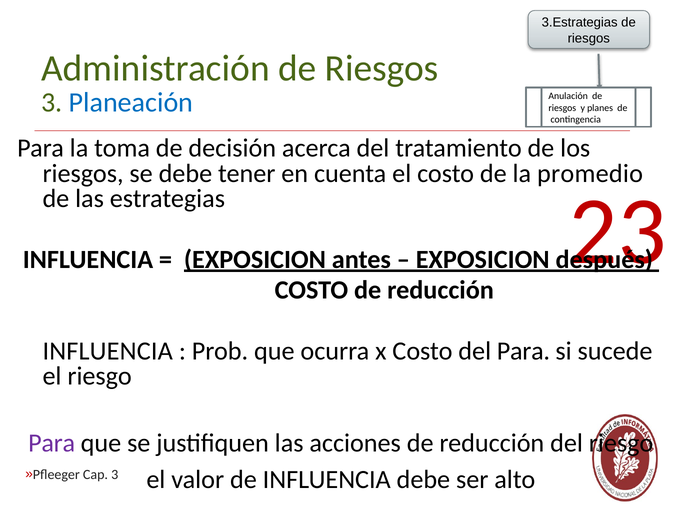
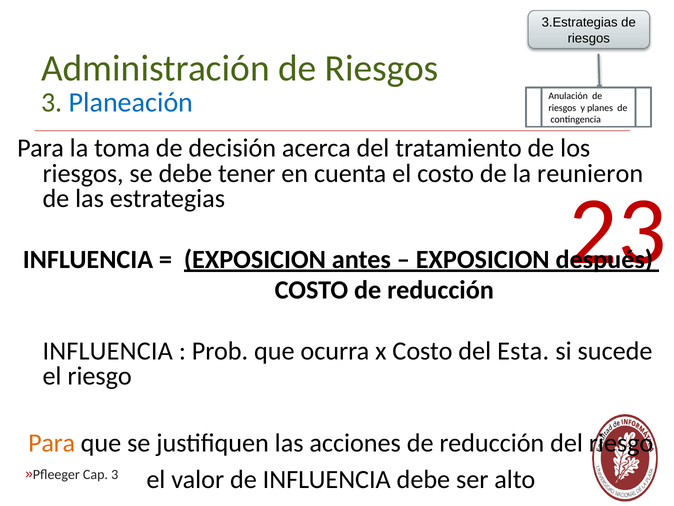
promedio: promedio -> reunieron (590, 173)
del Para: Para -> Esta (523, 351)
Para colour: purple -> orange (52, 443)
